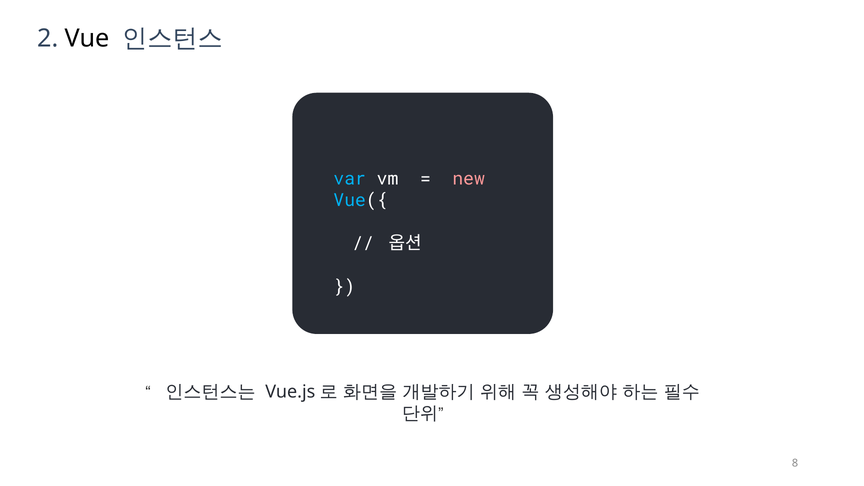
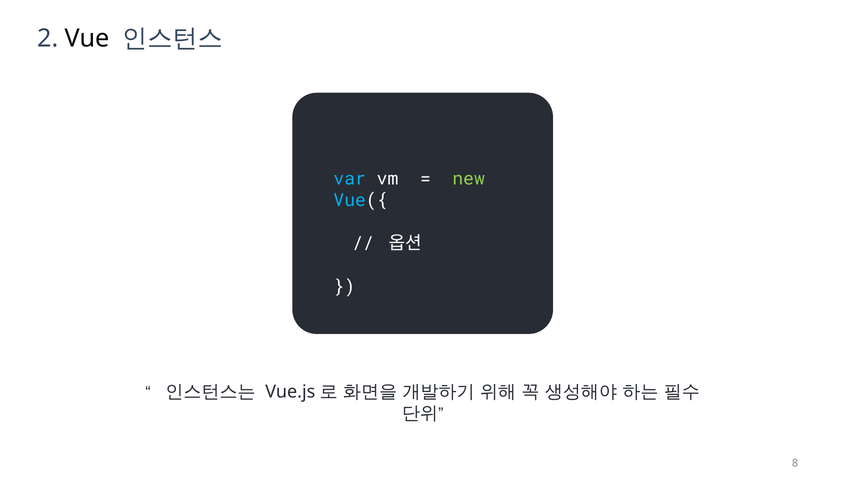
new colour: pink -> light green (469, 179)
